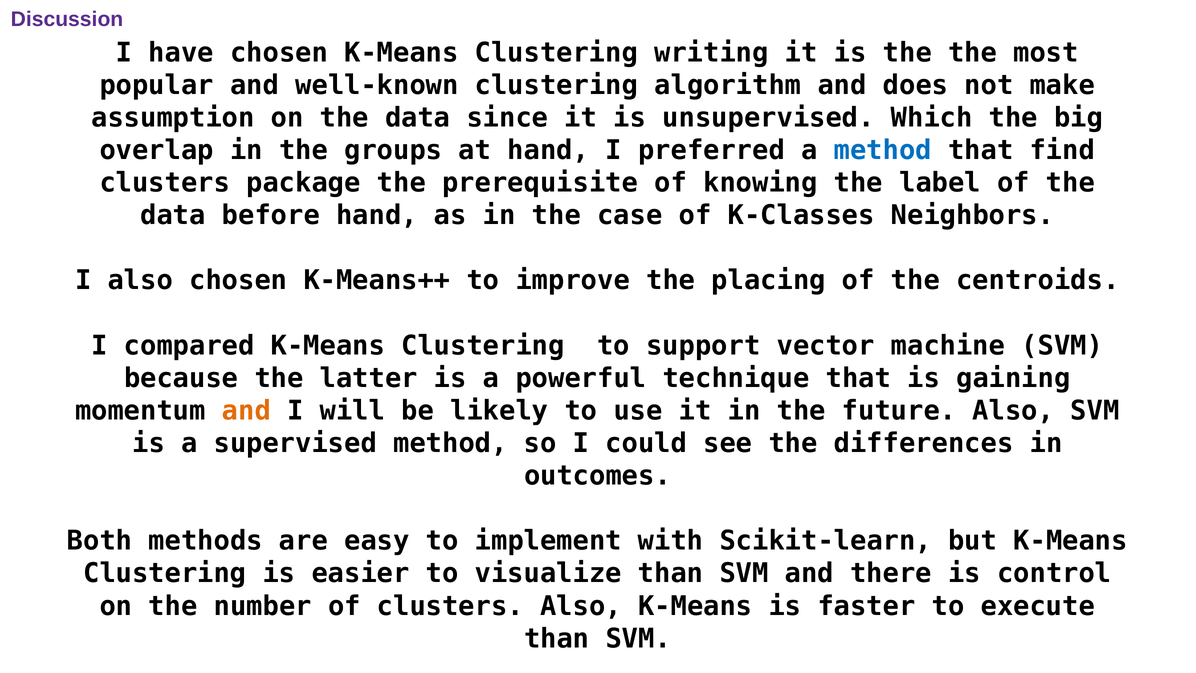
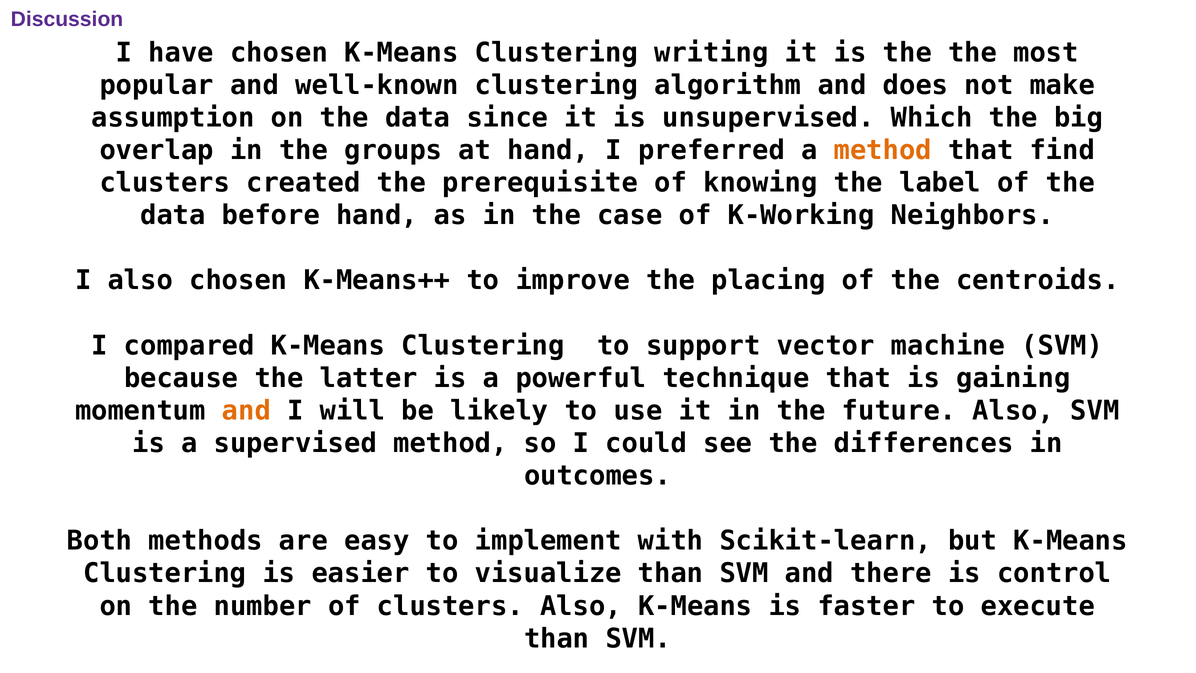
method colour: blue -> orange (883, 150)
package: package -> created (303, 183)
K-Classes: K-Classes -> K-Working (801, 215)
